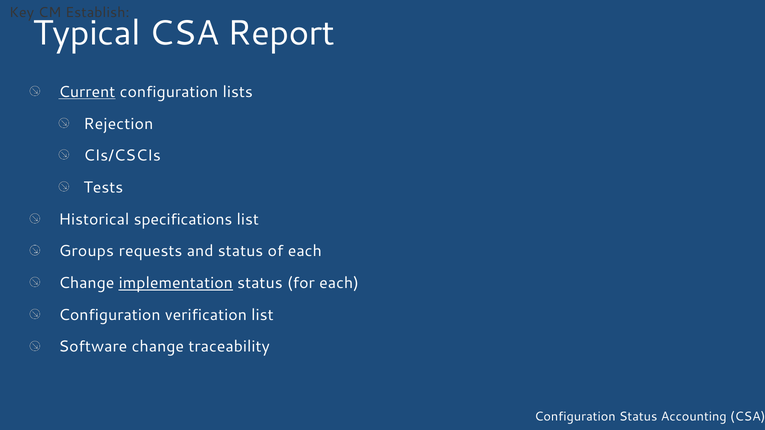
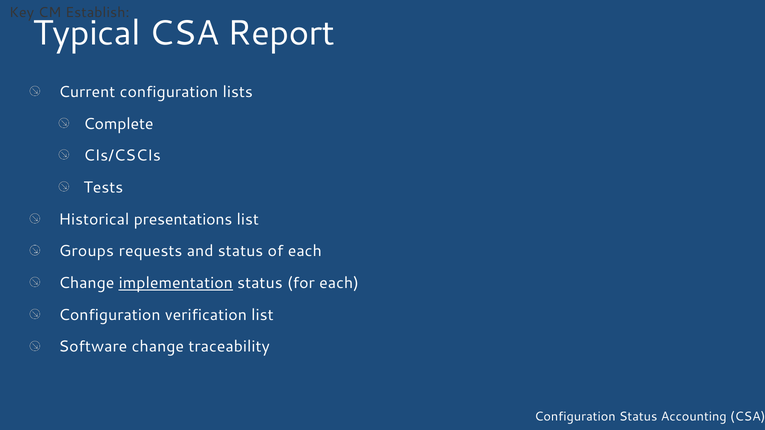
Current underline: present -> none (87, 92)
Rejection: Rejection -> Complete (118, 124)
specifications: specifications -> presentations (183, 220)
